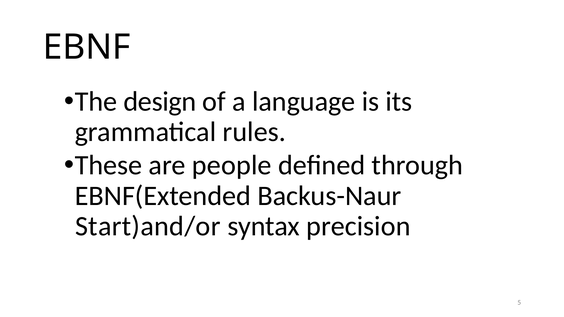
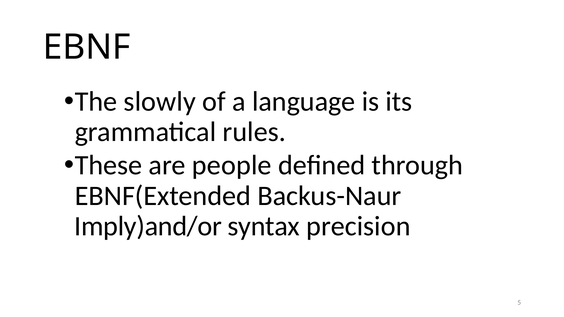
design: design -> slowly (160, 102)
Start)and/or: Start)and/or -> Imply)and/or (148, 226)
